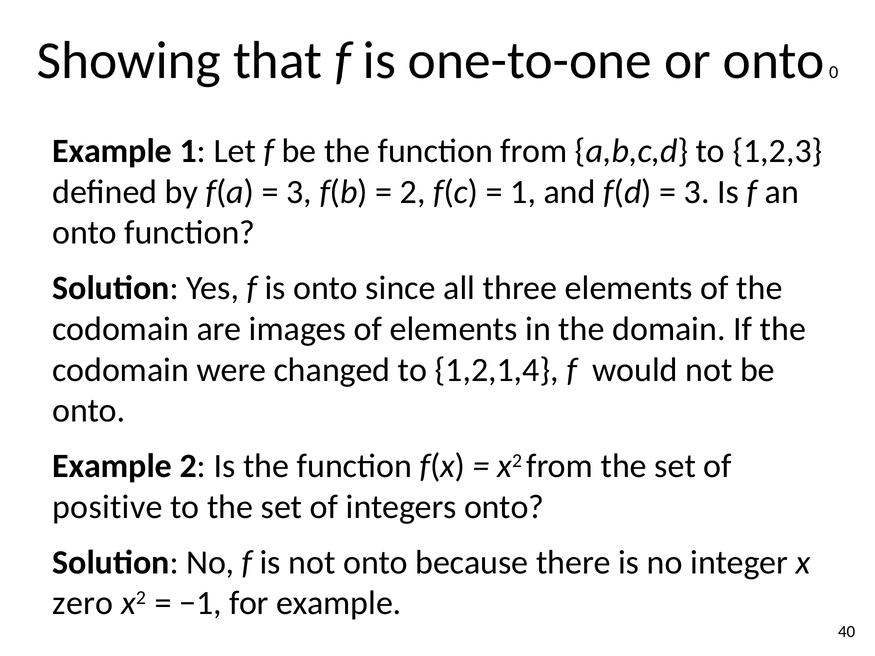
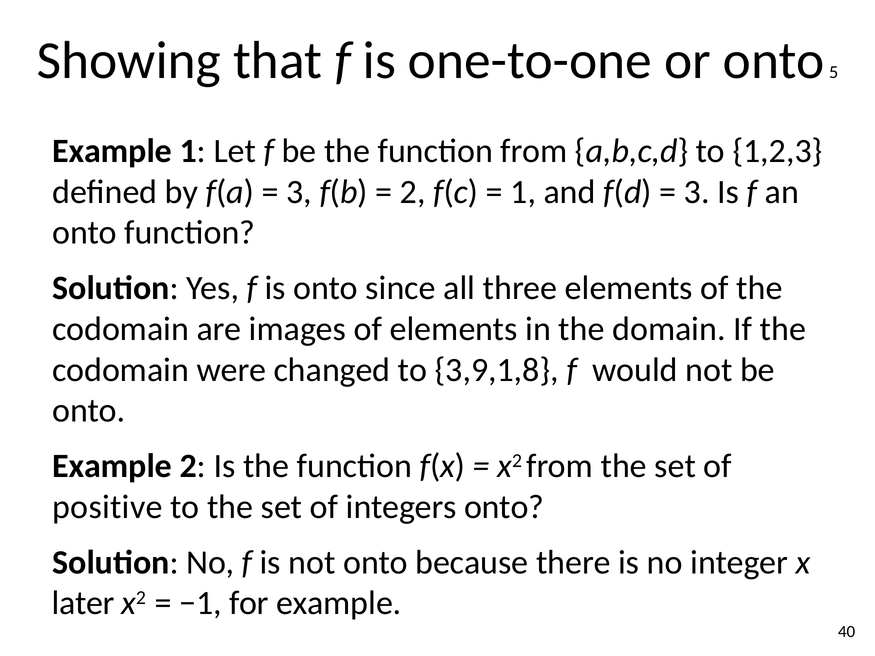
0: 0 -> 5 (834, 72)
1,2,1,4: 1,2,1,4 -> 3,9,1,8 (497, 370)
zero: zero -> later (83, 603)
